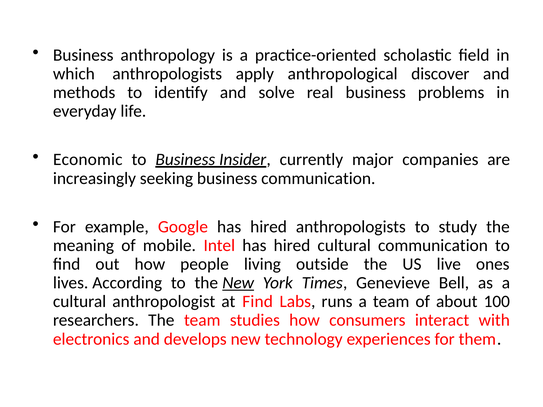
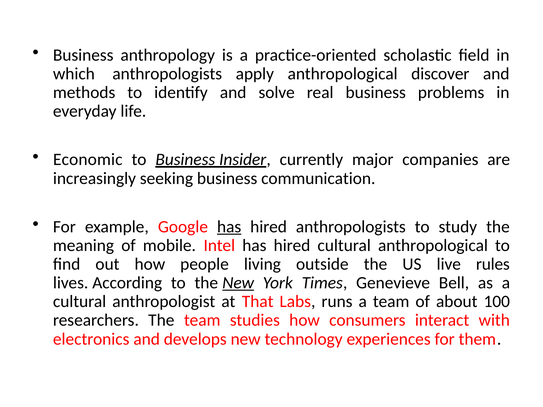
has underline: none -> present (229, 227)
cultural communication: communication -> anthropological (433, 246)
ones: ones -> rules (493, 264)
at Find: Find -> That (258, 302)
